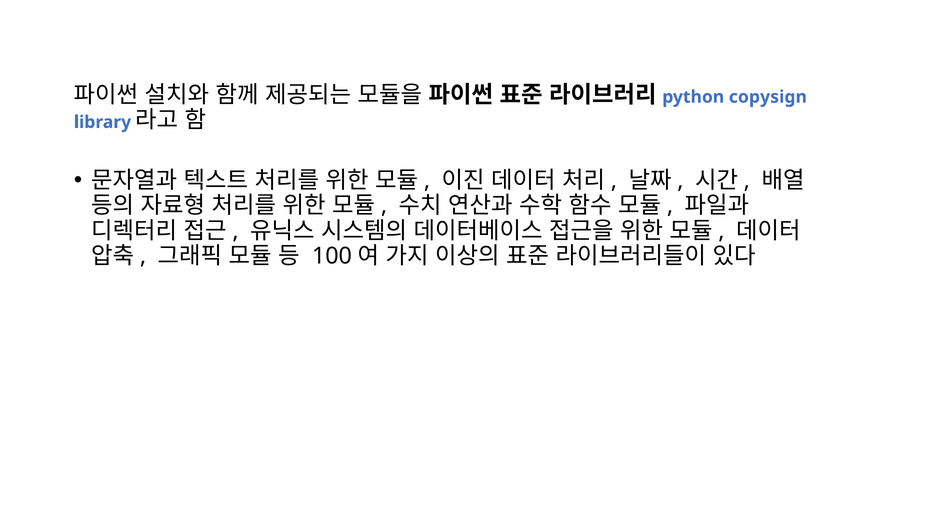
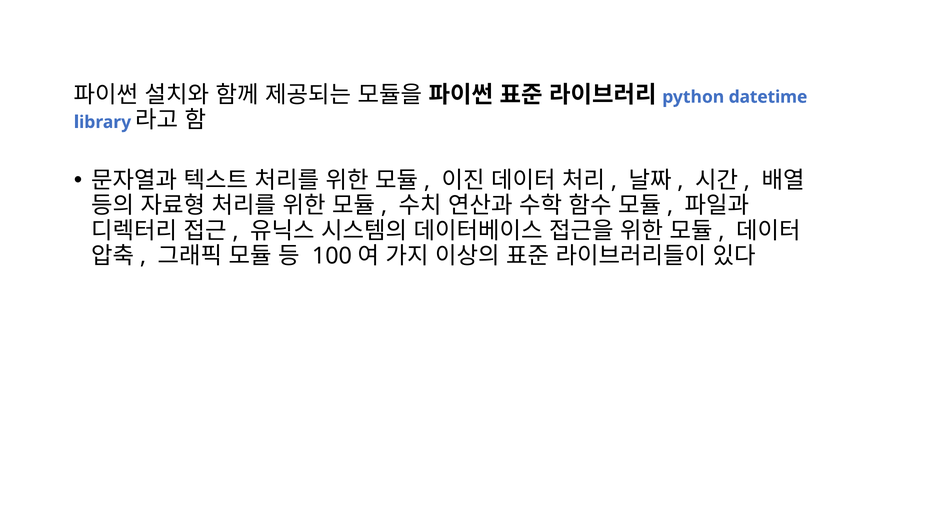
copysign: copysign -> datetime (768, 97)
